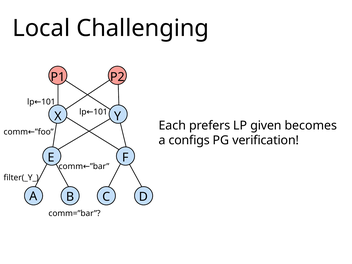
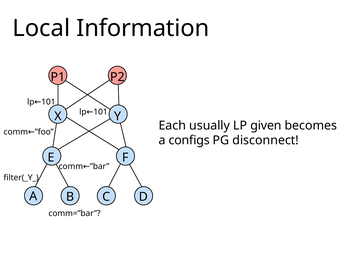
Challenging: Challenging -> Information (143, 28)
prefers: prefers -> usually (210, 125)
verification: verification -> disconnect (266, 140)
